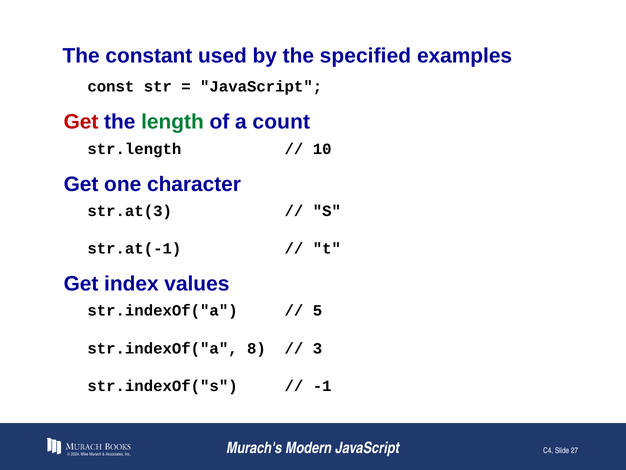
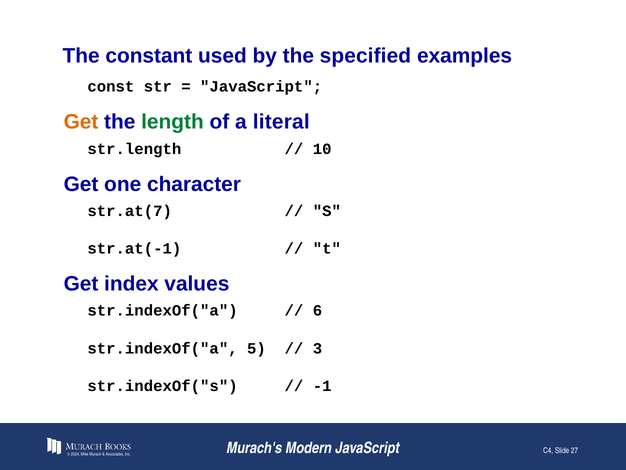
Get colour: red -> orange (81, 122)
count: count -> literal (281, 122)
str.at(3: str.at(3 -> str.at(7 (130, 211)
5: 5 -> 6 (317, 310)
8: 8 -> 5 (256, 348)
